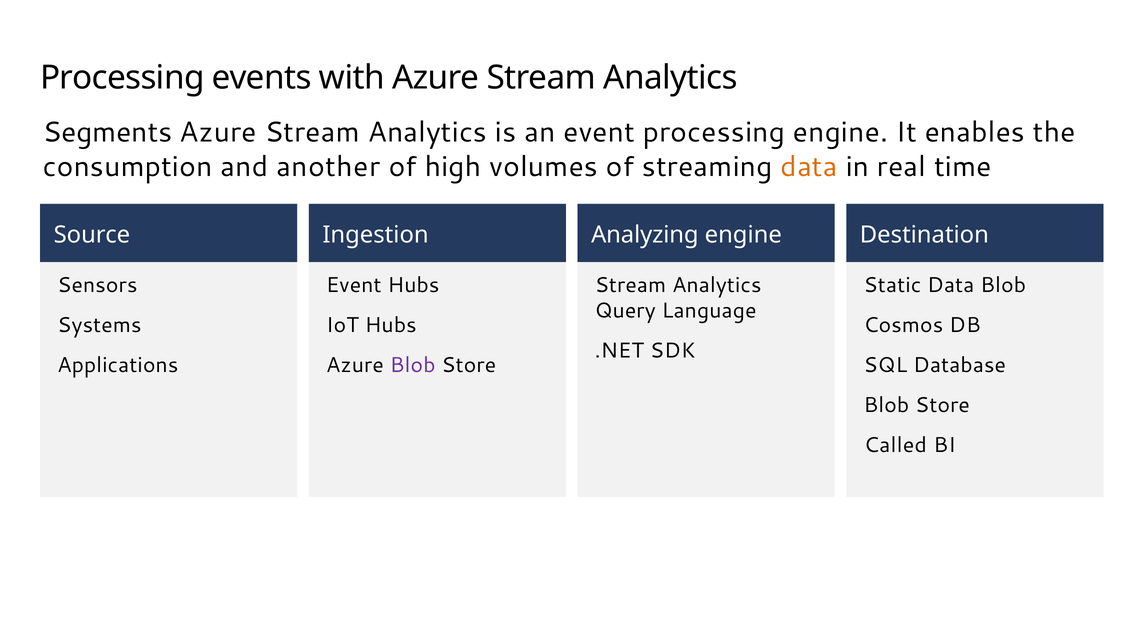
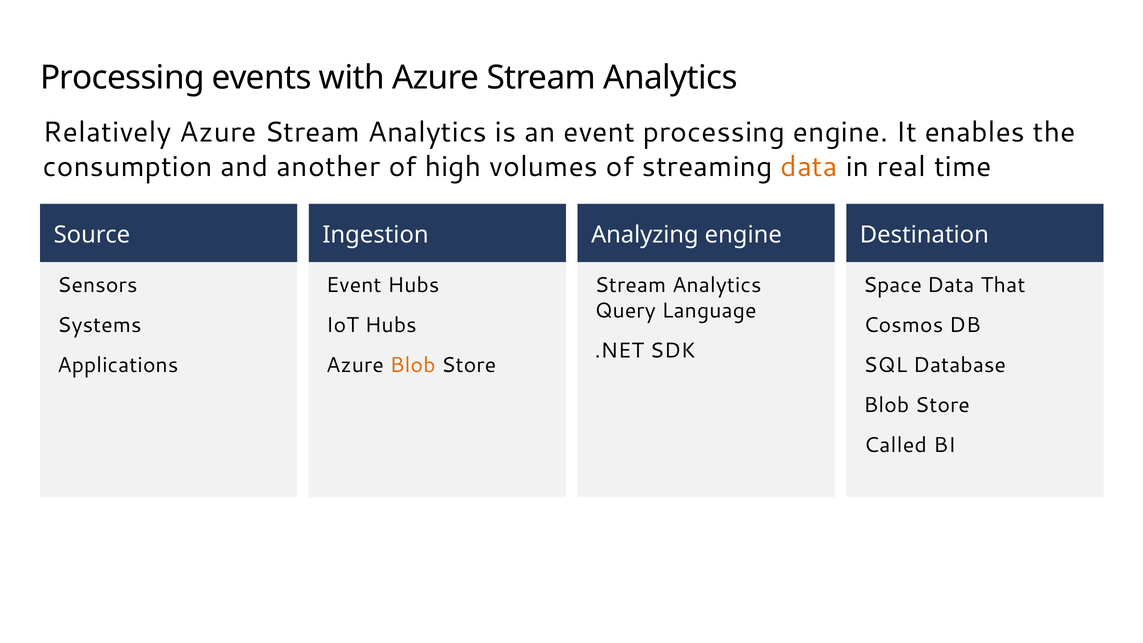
Segments: Segments -> Relatively (107, 132)
Static: Static -> Space (892, 285)
Data Blob: Blob -> That (1003, 285)
Blob colour: purple -> orange (413, 365)
